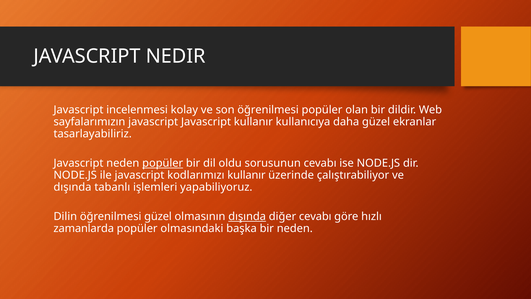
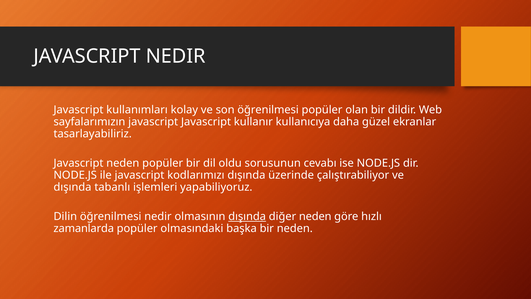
incelenmesi: incelenmesi -> kullanımları (137, 110)
popüler underline: present -> none (163, 163)
kodlarımızı kullanır: kullanır -> dışında (246, 175)
öğrenilmesi güzel: güzel -> nedir (158, 216)
diğer cevabı: cevabı -> neden (315, 216)
